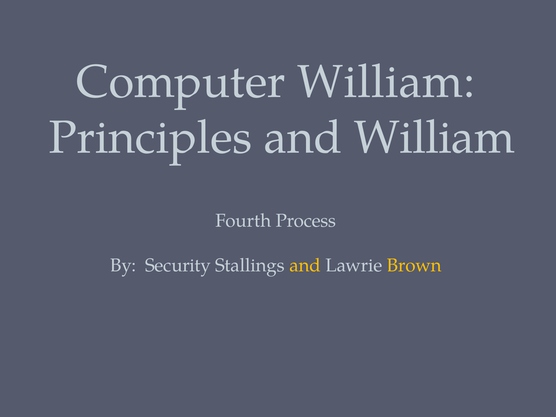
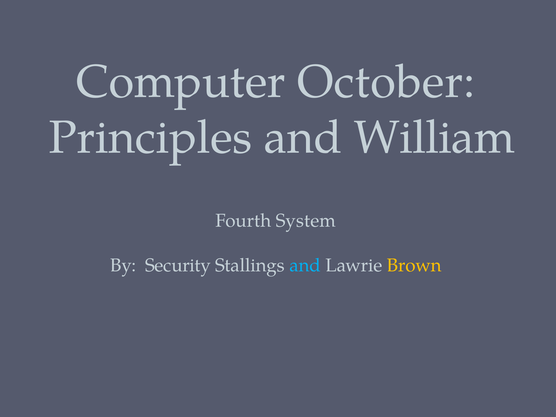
Computer William: William -> October (386, 82)
Process: Process -> System (306, 221)
and colour: yellow -> light blue (305, 265)
